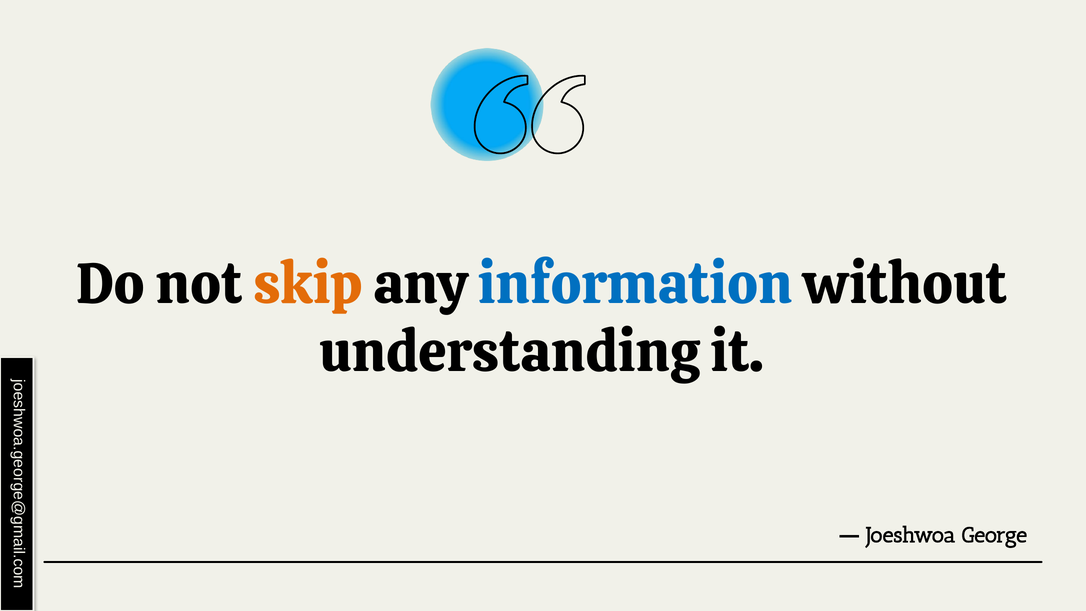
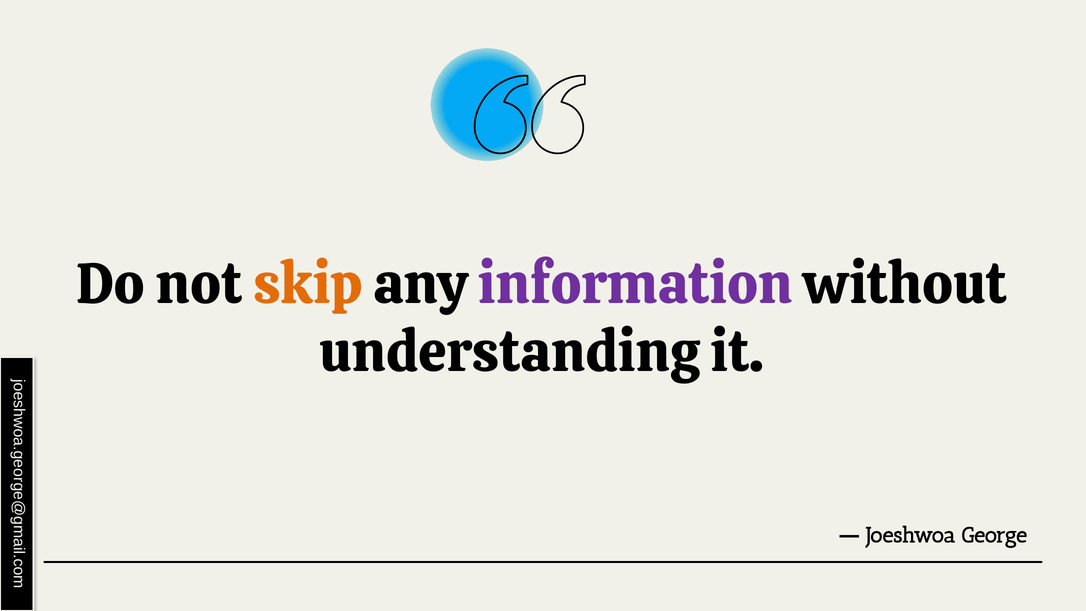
information colour: blue -> purple (636, 284)
